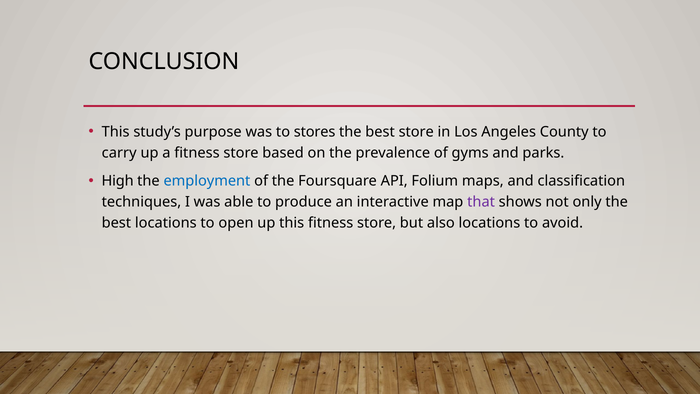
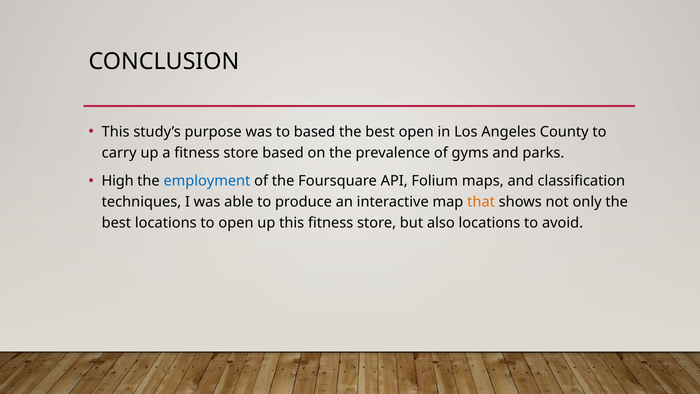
to stores: stores -> based (315, 132)
best store: store -> open (416, 132)
that colour: purple -> orange (481, 202)
